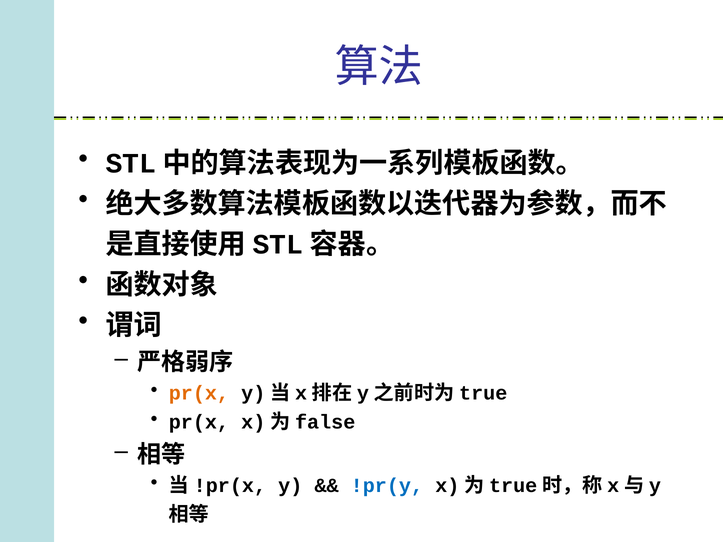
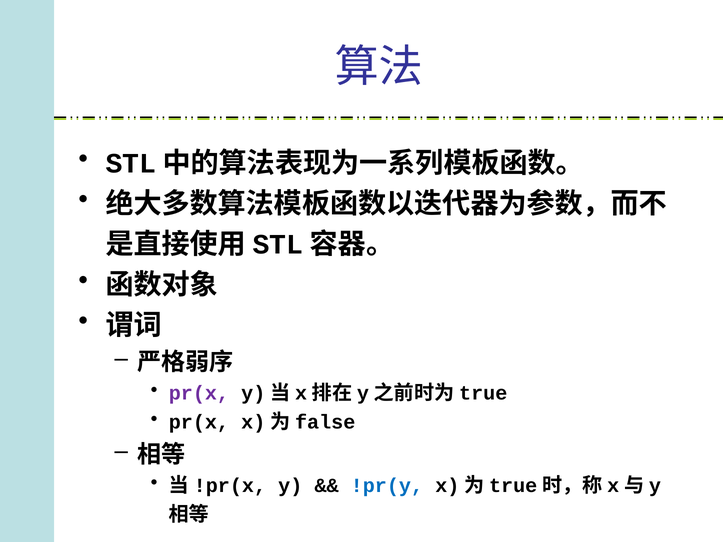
pr(x colour: orange -> purple (199, 394)
